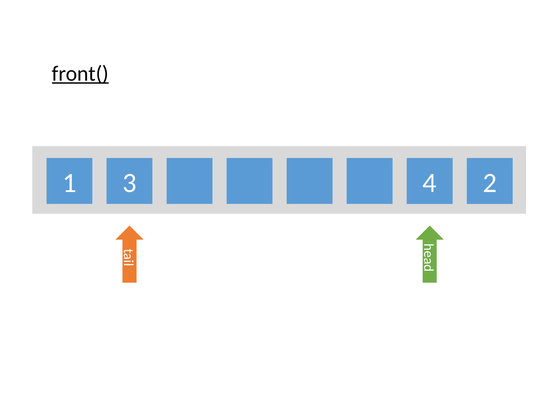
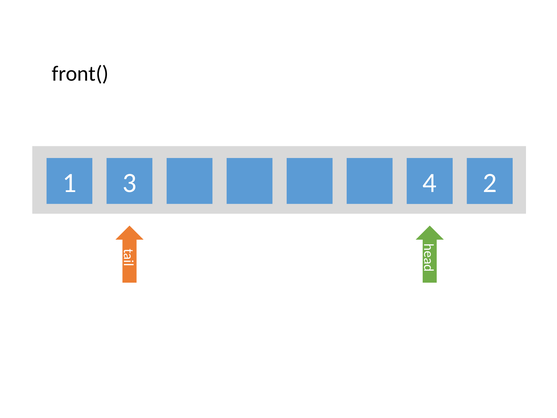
front( underline: present -> none (80, 74)
